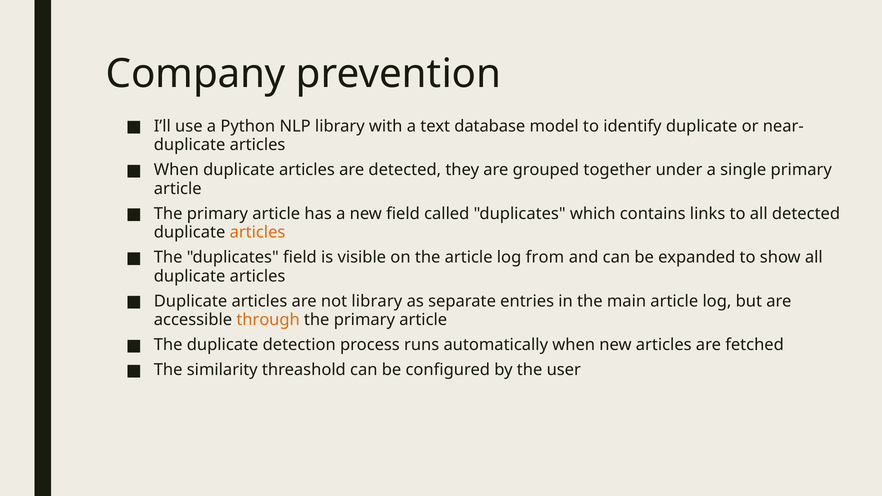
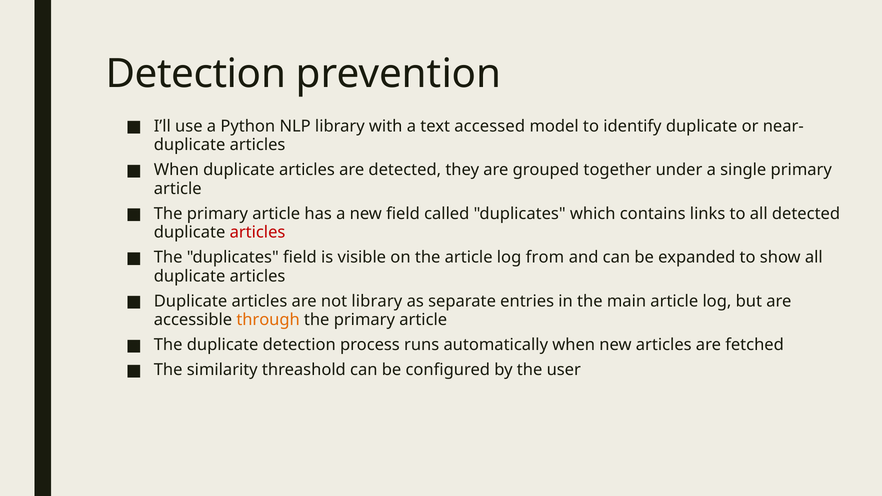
Company: Company -> Detection (196, 74)
database: database -> accessed (490, 126)
articles colour: orange -> red (258, 232)
